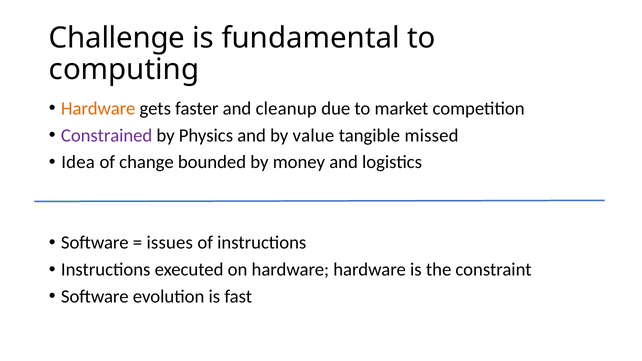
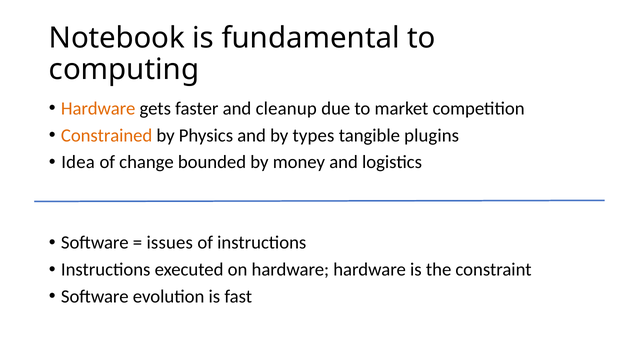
Challenge: Challenge -> Notebook (117, 38)
Constrained colour: purple -> orange (107, 135)
value: value -> types (313, 135)
missed: missed -> plugins (432, 135)
